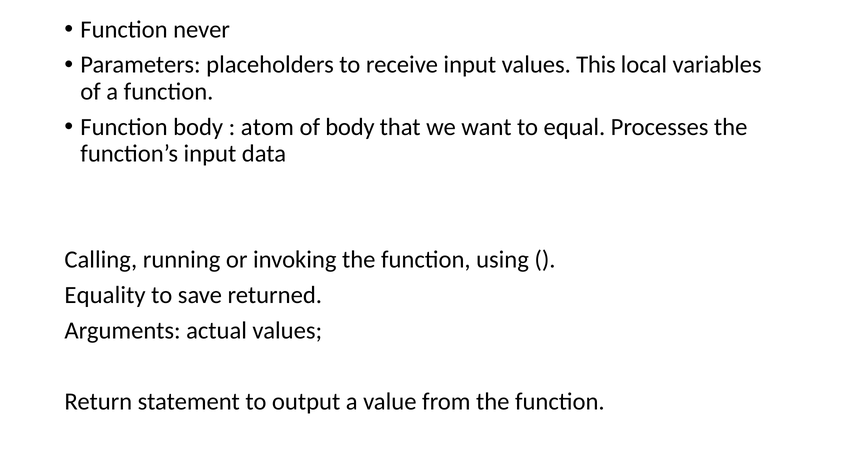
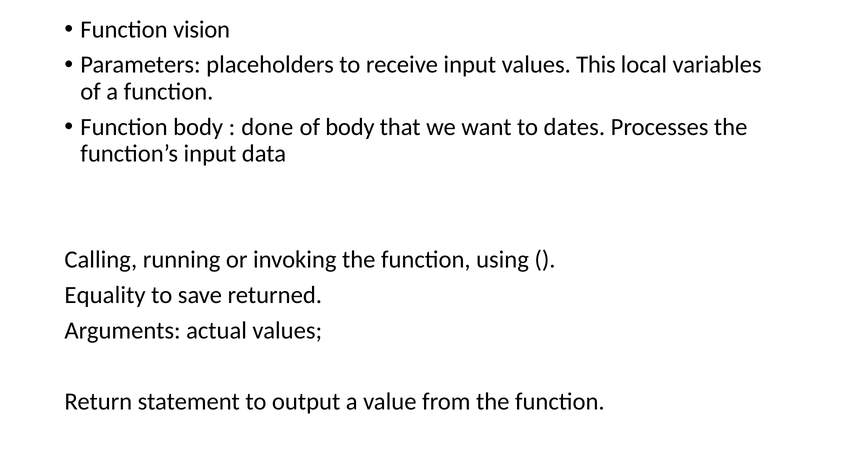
never: never -> vision (202, 29)
atom: atom -> done (267, 127)
equal: equal -> dates (574, 127)
